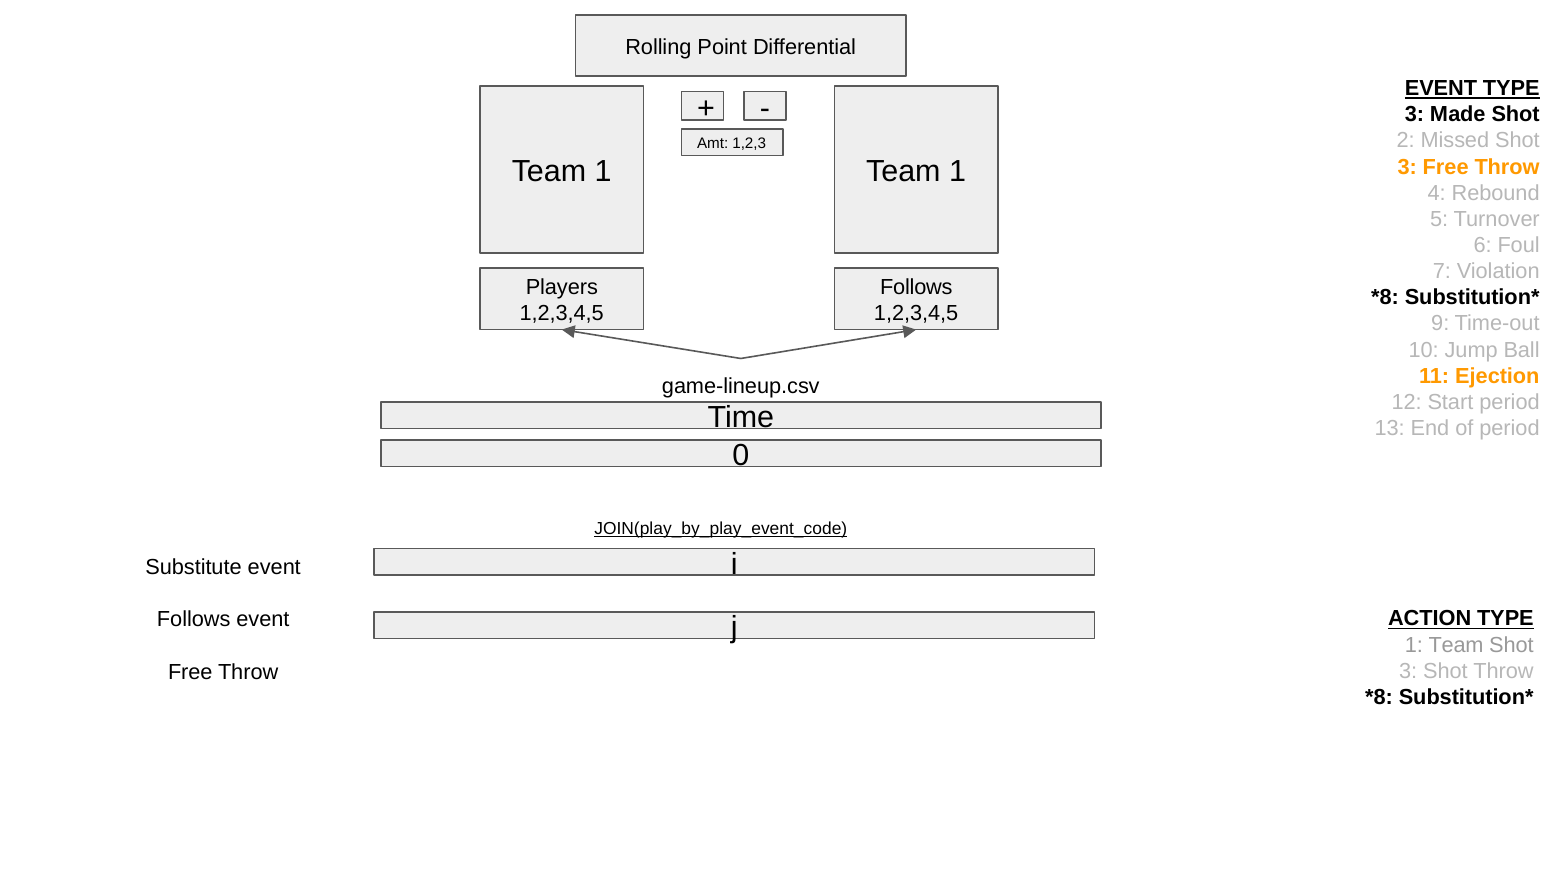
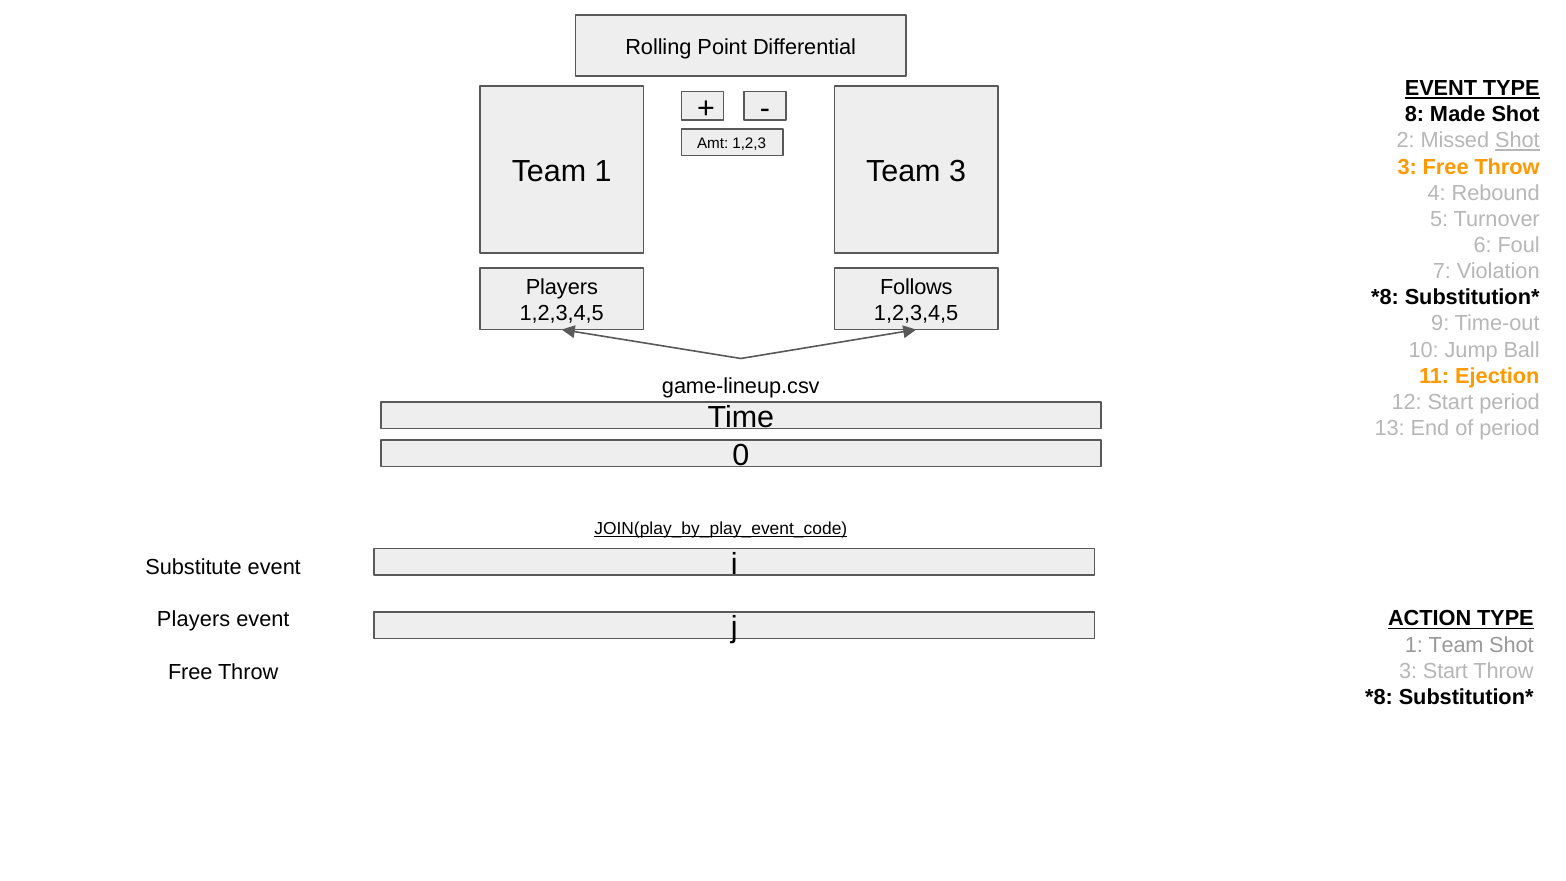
3: 3 -> 8 (1415, 115)
Shot underline: none -> present (1517, 141)
1 Team 1: 1 -> 3 (958, 172)
Follows: Follows -> Players (194, 620)
3 Shot: Shot -> Start (1446, 671)
